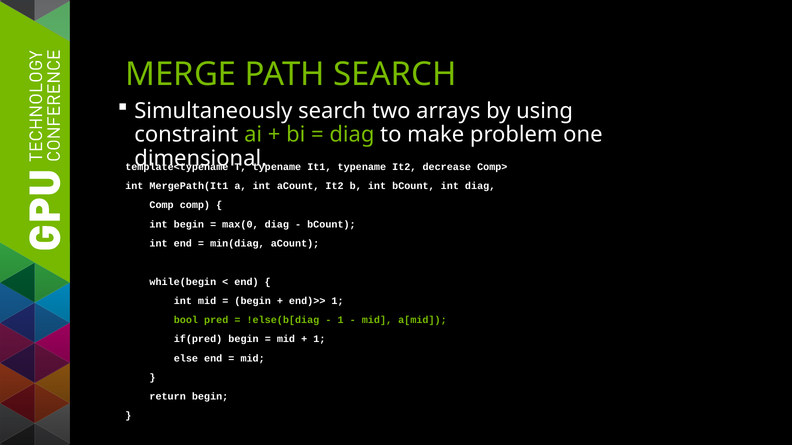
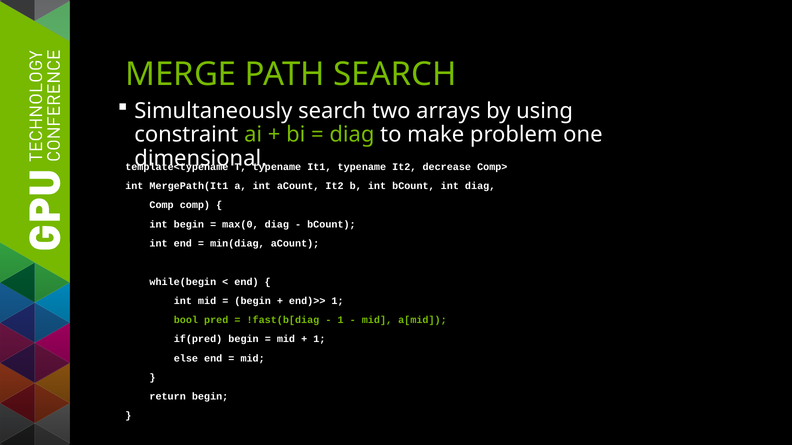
!else(b[diag: !else(b[diag -> !fast(b[diag (283, 320)
